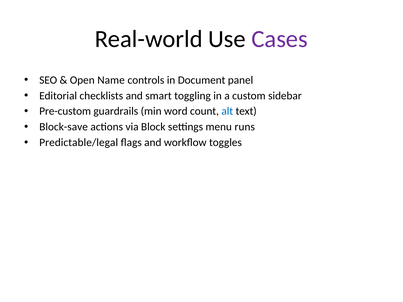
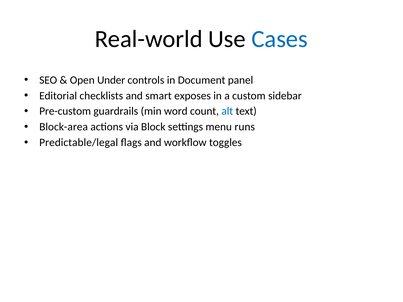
Cases colour: purple -> blue (280, 39)
Name: Name -> Under (111, 80)
toggling: toggling -> exposes (193, 96)
Block-save: Block-save -> Block-area (64, 127)
